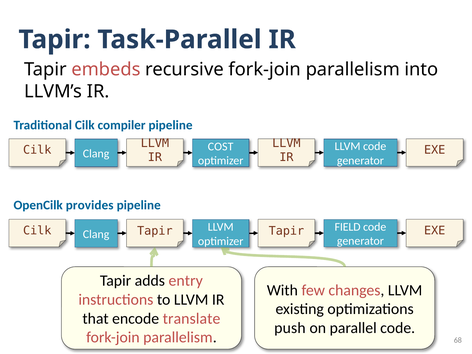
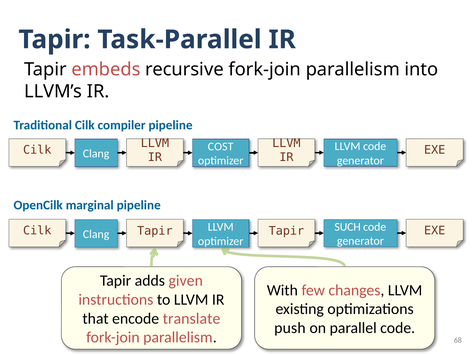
provides: provides -> marginal (90, 205)
FIELD: FIELD -> SUCH (348, 227)
entry: entry -> given (186, 281)
